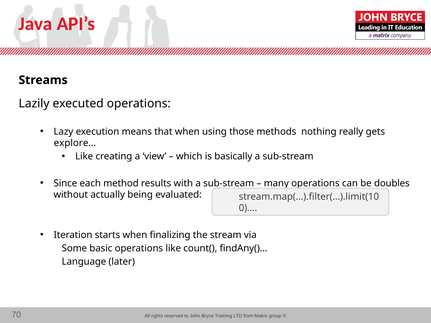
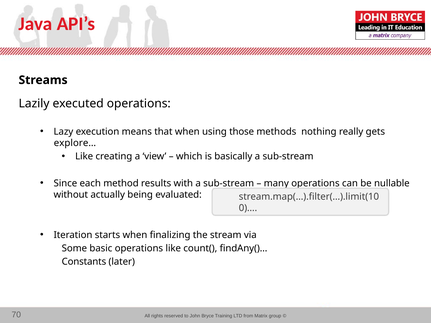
doubles: doubles -> nullable (392, 183)
Language: Language -> Constants (84, 262)
